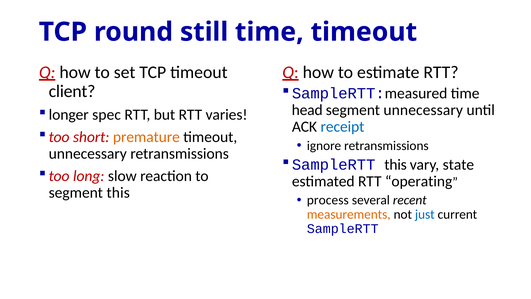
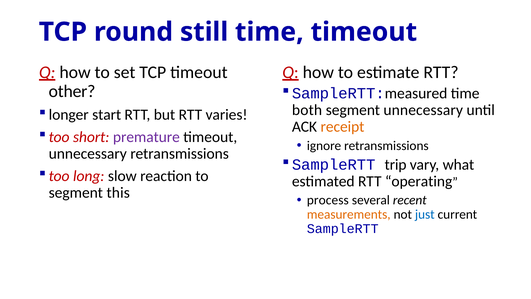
client: client -> other (72, 91)
head: head -> both (307, 110)
spec: spec -> start (107, 115)
receipt colour: blue -> orange (342, 127)
premature colour: orange -> purple (146, 137)
SampleRTT this: this -> trip (396, 164)
state: state -> what (458, 164)
